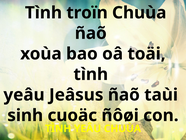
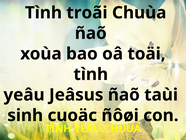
troïn: troïn -> troãi (87, 13)
